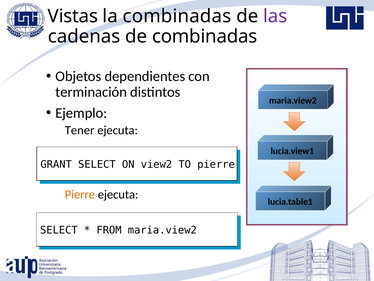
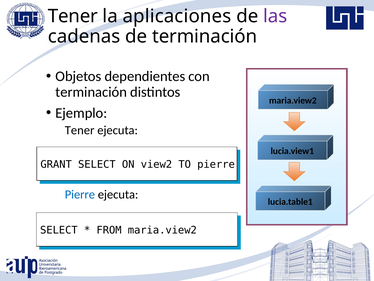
Vistas: Vistas -> Tener (73, 16)
la combinadas: combinadas -> aplicaciones (177, 16)
de combinadas: combinadas -> terminación (205, 36)
Pierre colour: orange -> blue (80, 194)
